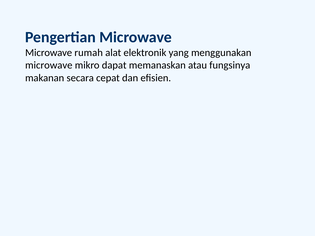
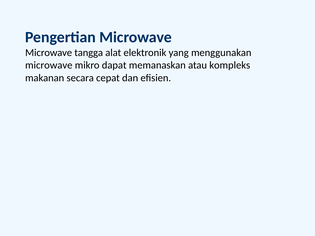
rumah: rumah -> tangga (89, 53)
fungsinya: fungsinya -> kompleks (230, 65)
